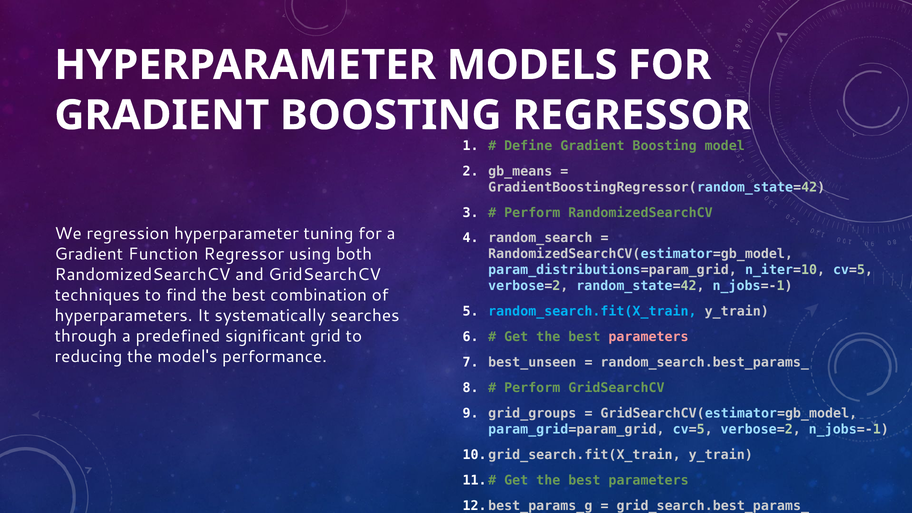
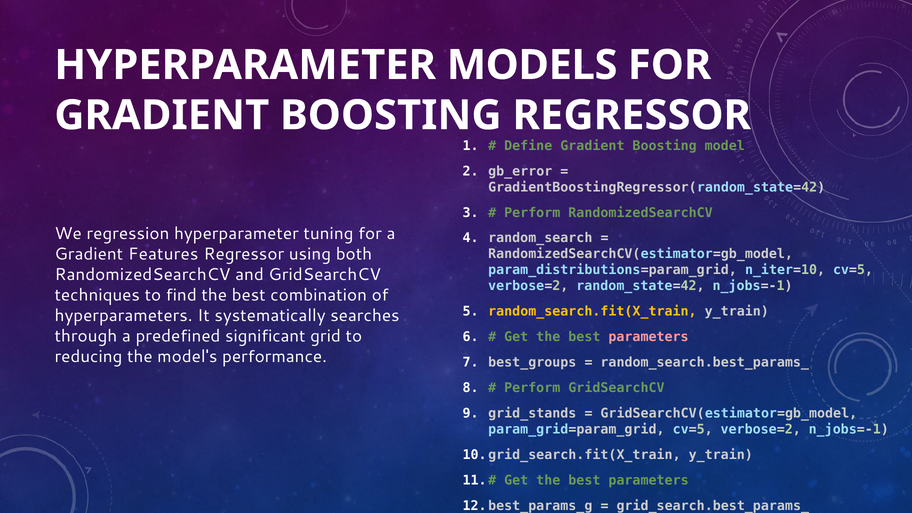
gb_means: gb_means -> gb_error (520, 171)
Function: Function -> Features (163, 254)
random_search.fit(X_train colour: light blue -> yellow (592, 311)
best_unseen: best_unseen -> best_groups (532, 362)
grid_groups: grid_groups -> grid_stands (532, 413)
